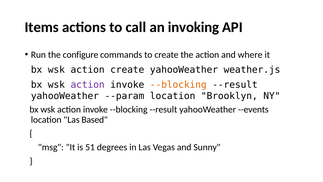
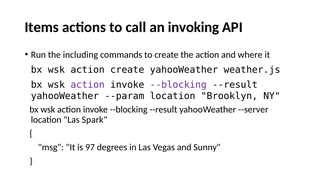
configure: configure -> including (80, 55)
--blocking colour: orange -> purple (178, 85)
--events: --events -> --server (253, 109)
Based: Based -> Spark (95, 120)
51: 51 -> 97 (90, 147)
